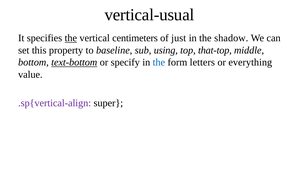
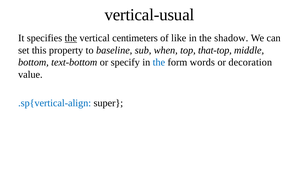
just: just -> like (179, 38)
using: using -> when (166, 50)
text-bottom underline: present -> none (74, 62)
letters: letters -> words (202, 62)
everything: everything -> decoration (250, 62)
.sp{vertical-align colour: purple -> blue (55, 103)
